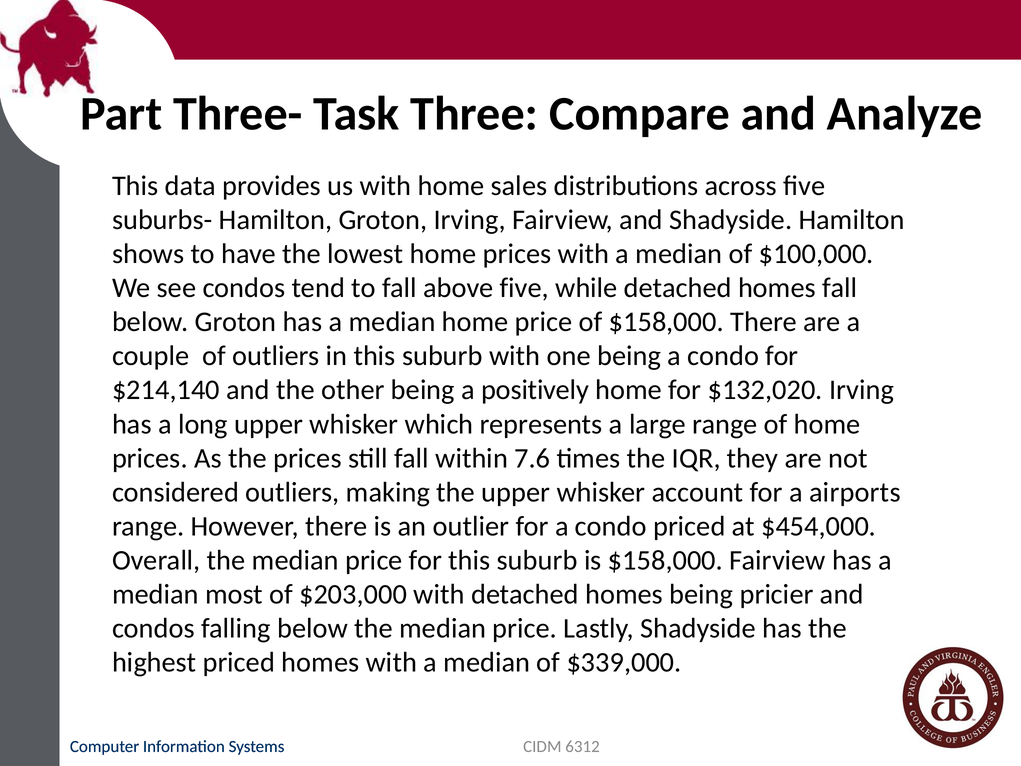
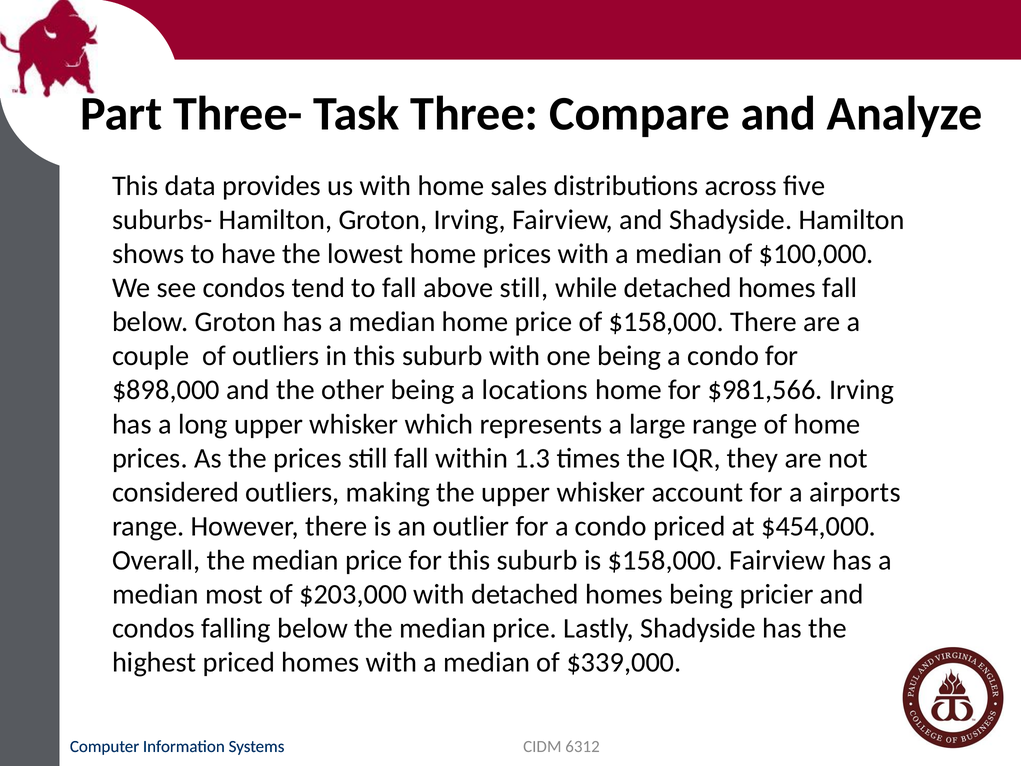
above five: five -> still (524, 288)
$214,140: $214,140 -> $898,000 (166, 390)
positively: positively -> locations (535, 390)
$132,020: $132,020 -> $981,566 (765, 390)
7.6: 7.6 -> 1.3 (532, 458)
